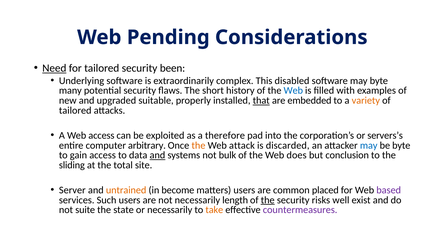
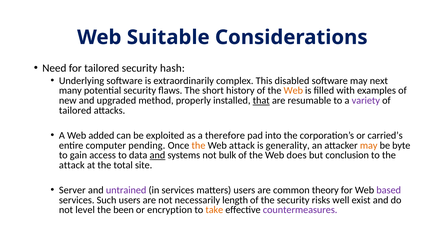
Pending: Pending -> Suitable (168, 37)
Need underline: present -> none (54, 68)
been: been -> hash (172, 68)
may byte: byte -> next (379, 81)
Web colour: blue -> orange (293, 91)
suitable: suitable -> method (156, 101)
embedded: embedded -> resumable (309, 101)
variety colour: orange -> purple (366, 101)
Web access: access -> added (101, 136)
servers’s: servers’s -> carried’s (385, 136)
arbitrary: arbitrary -> pending (147, 146)
discarded: discarded -> generality (288, 146)
may colour: blue -> orange (369, 146)
sliding: sliding -> attack (72, 165)
untrained colour: orange -> purple (126, 190)
in become: become -> services (178, 190)
placed: placed -> theory (325, 190)
the underline: present -> none (268, 200)
suite: suite -> level (85, 210)
state: state -> been (124, 210)
or necessarily: necessarily -> encryption (170, 210)
